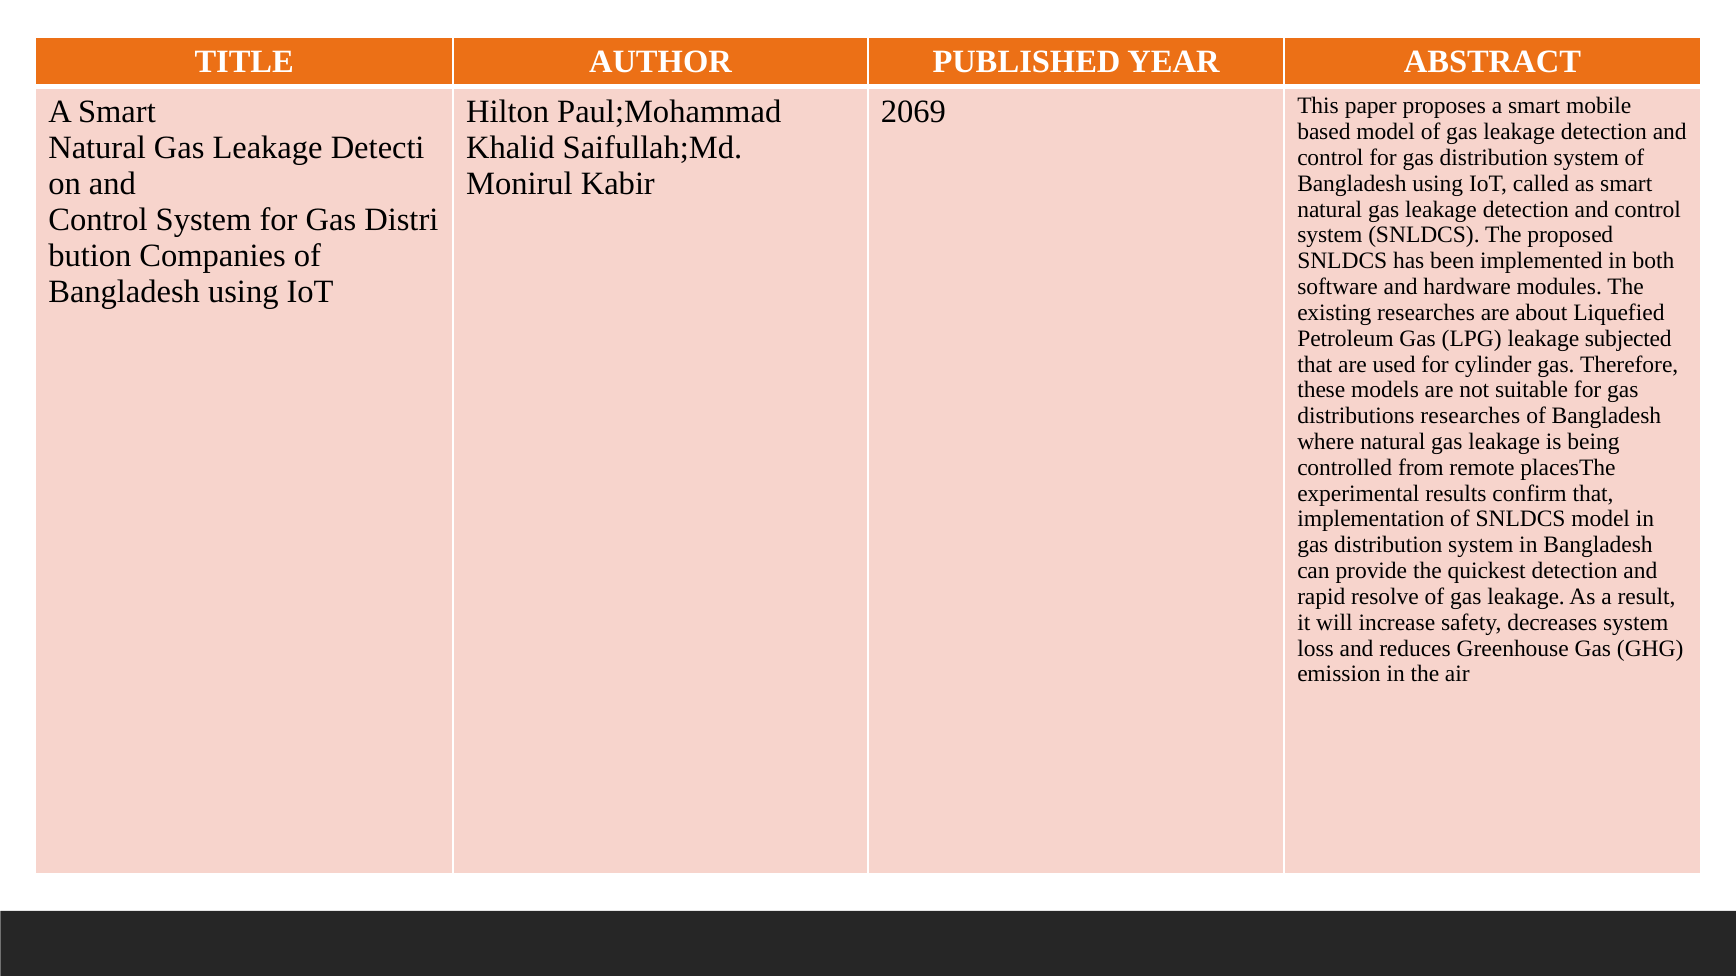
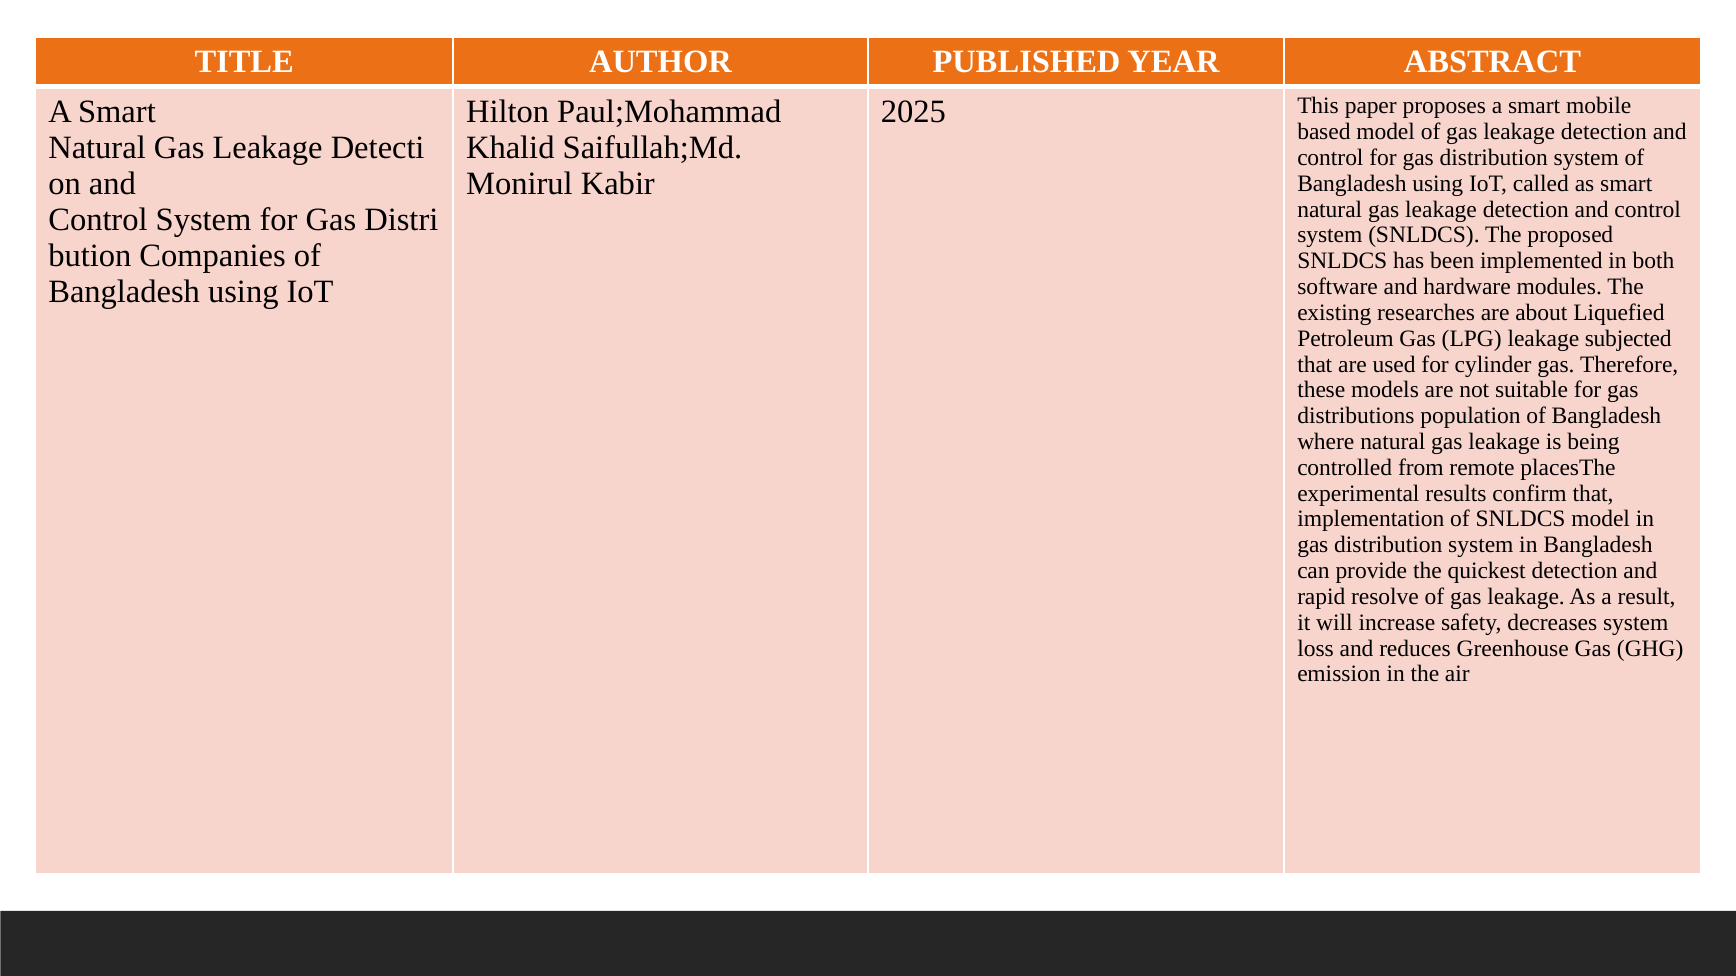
2069: 2069 -> 2025 (913, 111)
distributions researches: researches -> population (1470, 416)
